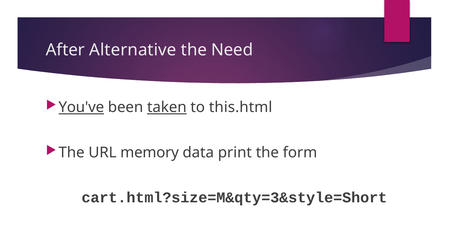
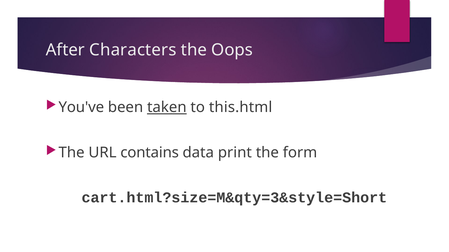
Alternative: Alternative -> Characters (133, 50)
Need: Need -> Oops (232, 50)
You've underline: present -> none (81, 108)
memory: memory -> contains (150, 153)
